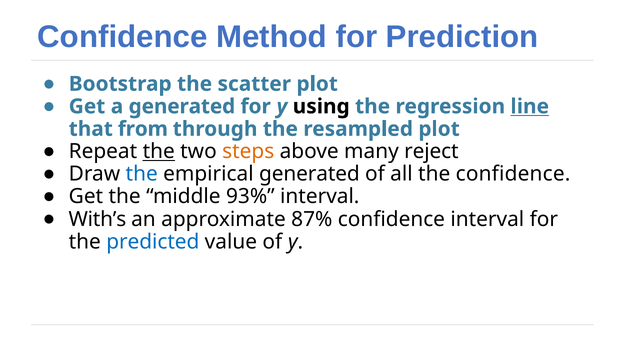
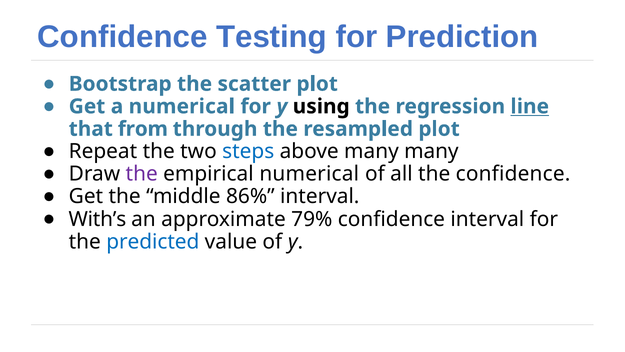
Method: Method -> Testing (272, 37)
a generated: generated -> numerical (182, 106)
the underline: present -> none (159, 151)
steps colour: orange -> blue (248, 151)
many reject: reject -> many (431, 151)
the colour: blue -> purple (142, 174)
empirical generated: generated -> numerical (309, 174)
93%: 93% -> 86% (250, 196)
87%: 87% -> 79% (312, 219)
